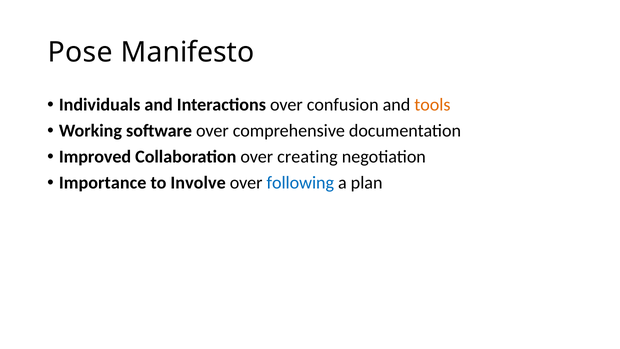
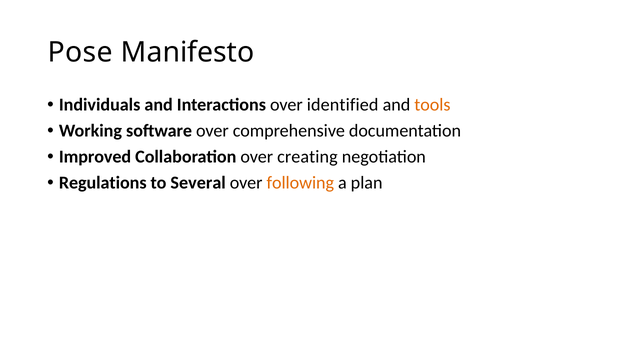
confusion: confusion -> identified (343, 105)
Importance: Importance -> Regulations (103, 183)
Involve: Involve -> Several (198, 183)
following colour: blue -> orange (300, 183)
